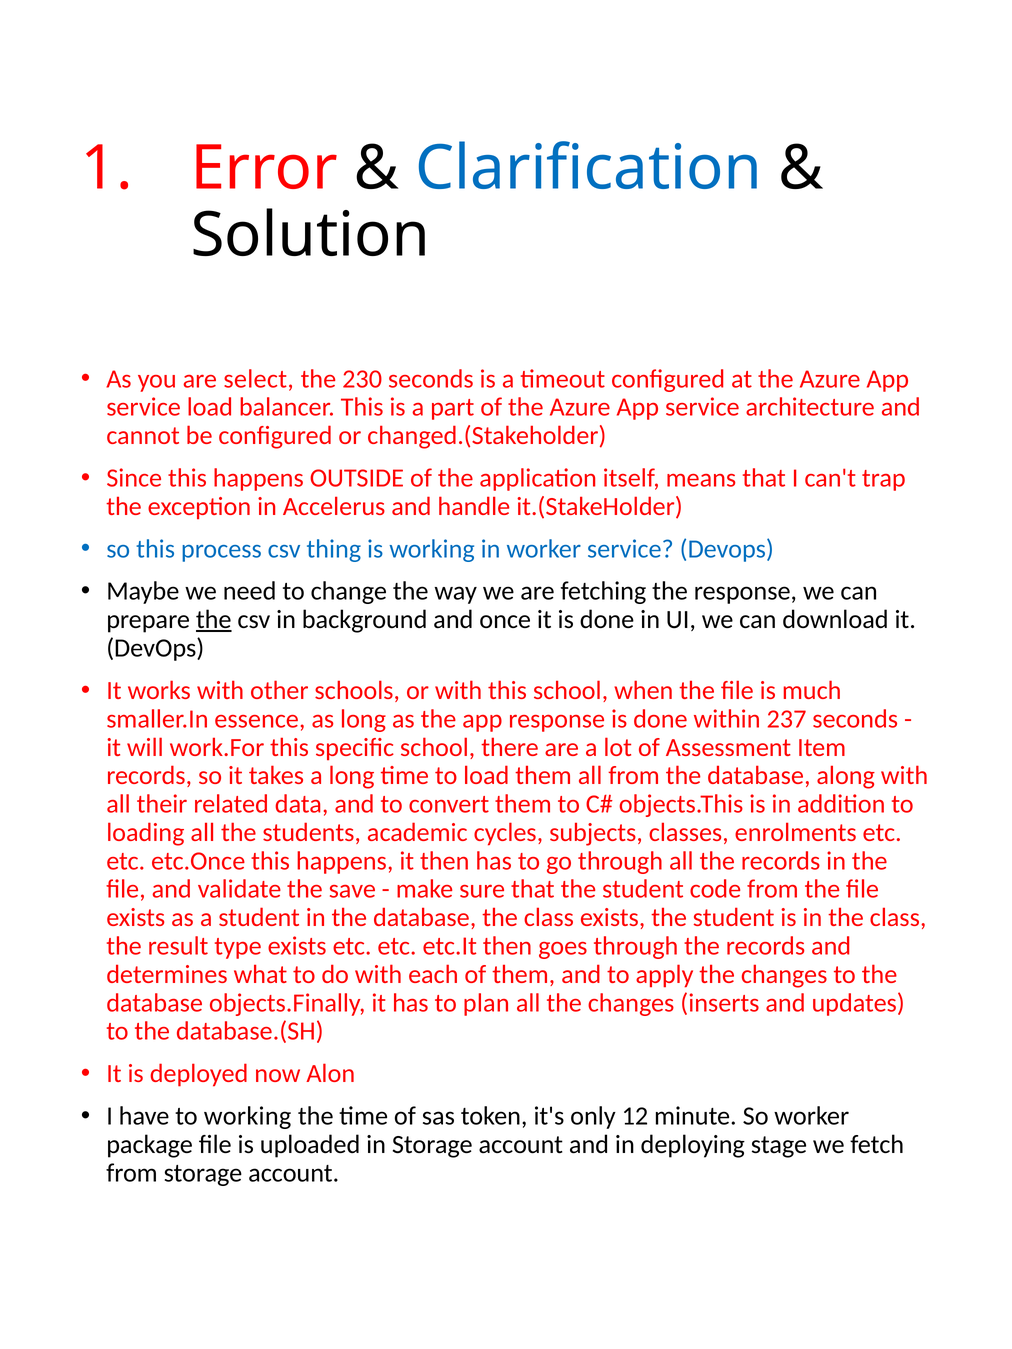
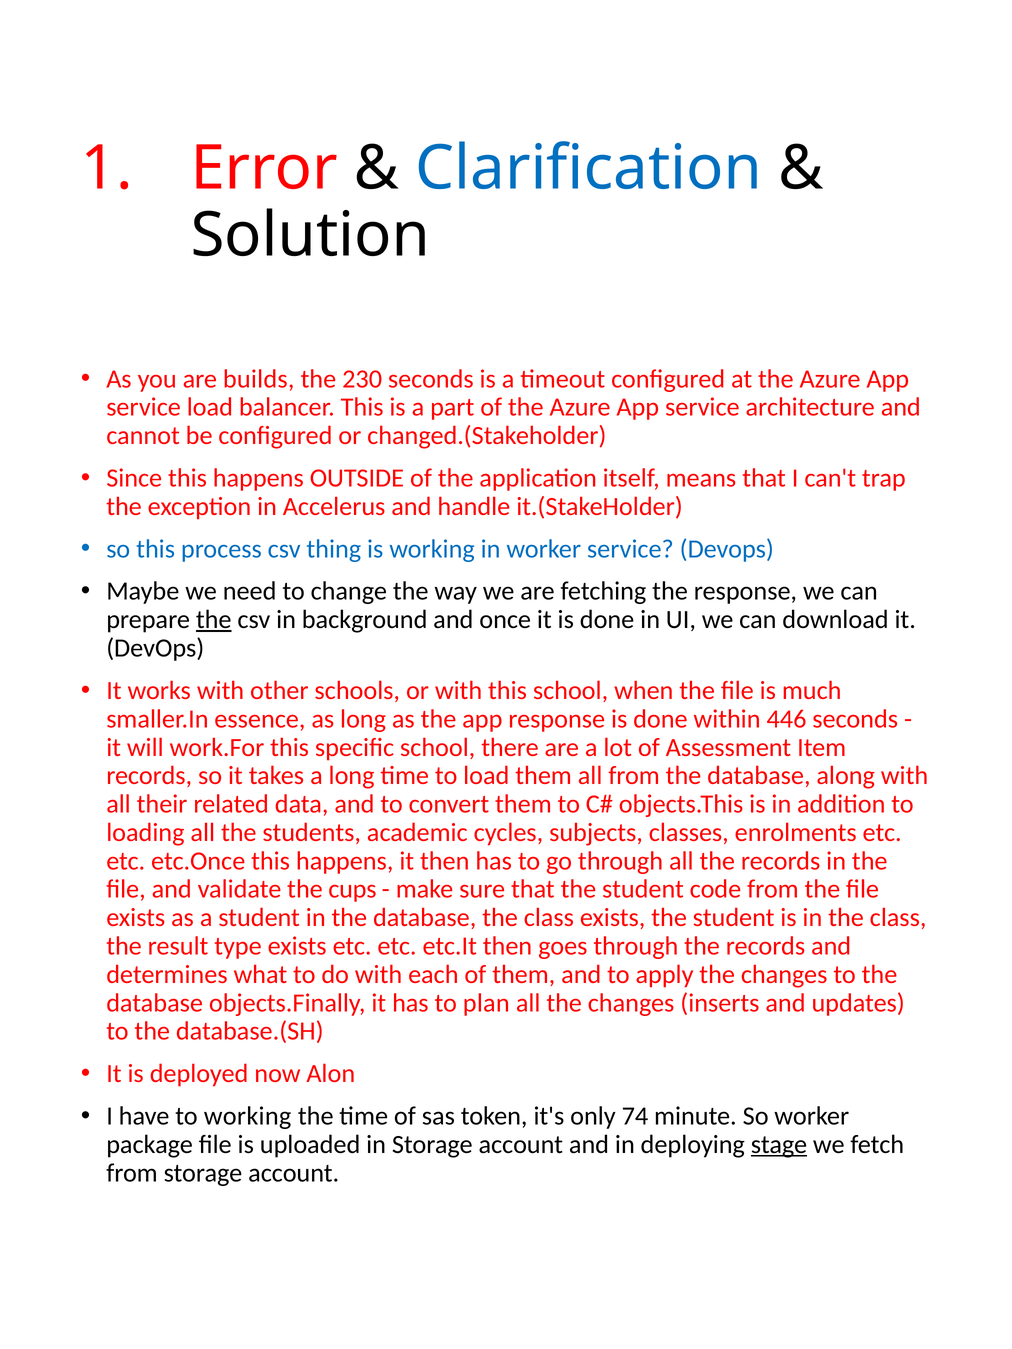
select: select -> builds (259, 379)
237: 237 -> 446 (786, 719)
save: save -> cups (352, 889)
12: 12 -> 74 (635, 1116)
stage underline: none -> present (779, 1145)
